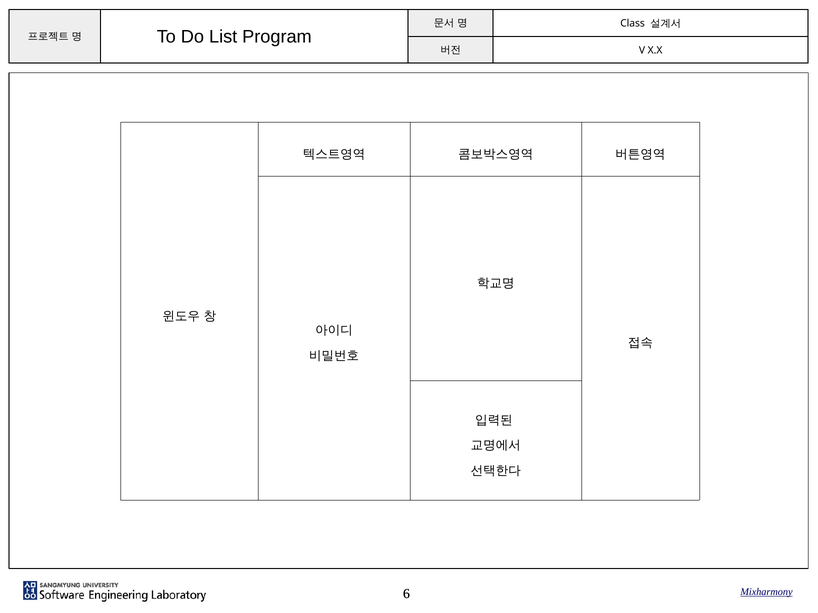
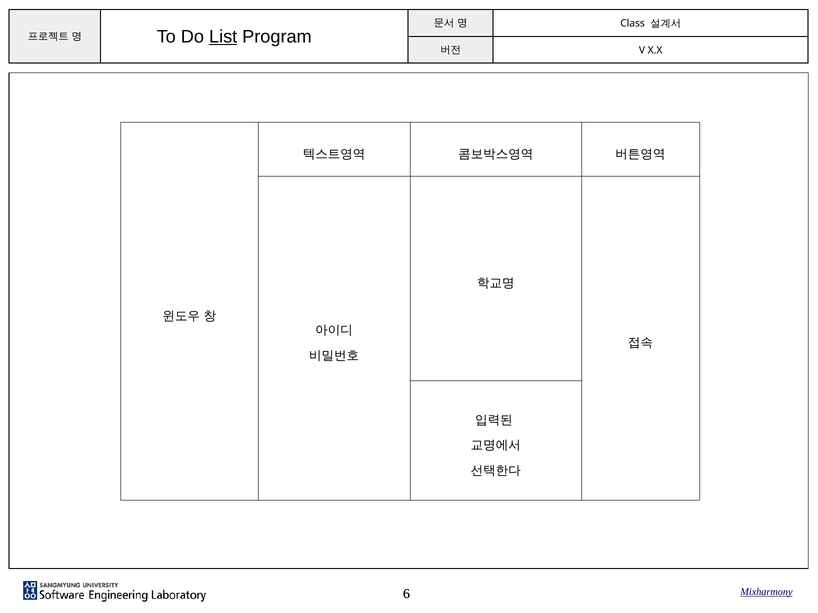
List underline: none -> present (223, 37)
